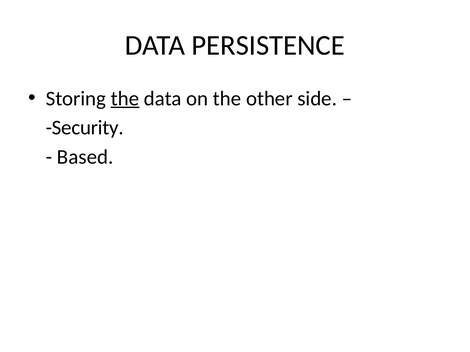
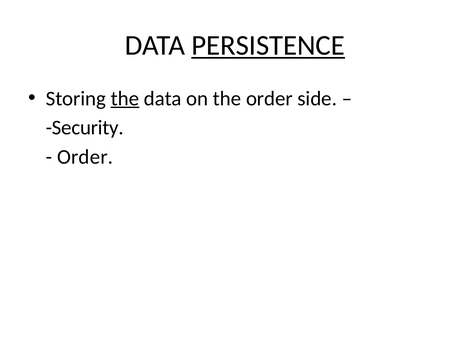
PERSISTENCE underline: none -> present (268, 45)
the other: other -> order (269, 99)
Based: Based -> Order (85, 157)
